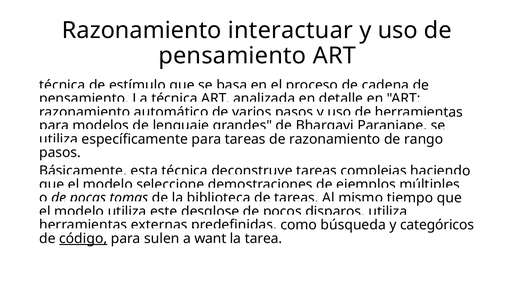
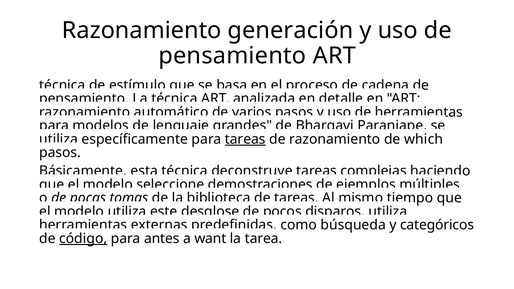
interactuar: interactuar -> generación (290, 30)
tareas underline: none -> present (245, 139)
rango: rango -> which (424, 139)
sulen: sulen -> antes (162, 239)
